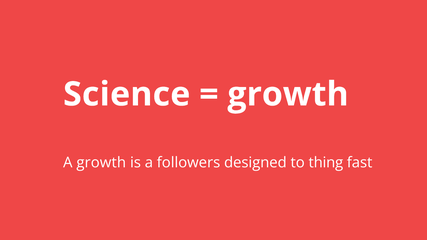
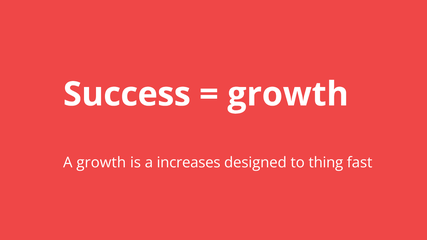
Science: Science -> Success (127, 94)
followers: followers -> increases (189, 163)
